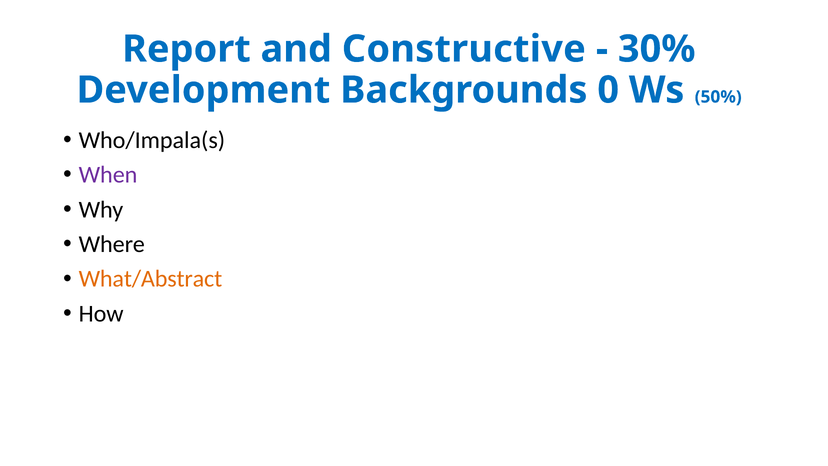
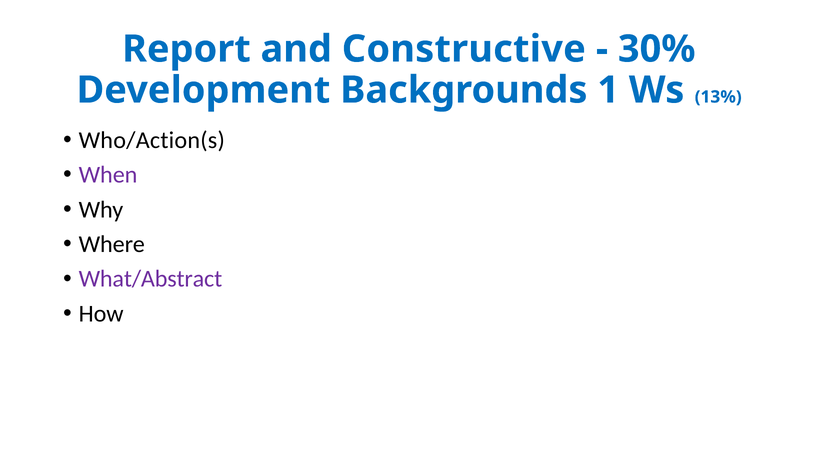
0: 0 -> 1 (608, 90)
50%: 50% -> 13% (718, 97)
Who/Impala(s: Who/Impala(s -> Who/Action(s (152, 140)
What/Abstract colour: orange -> purple (150, 279)
